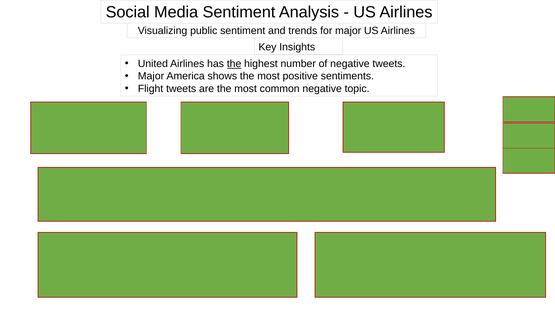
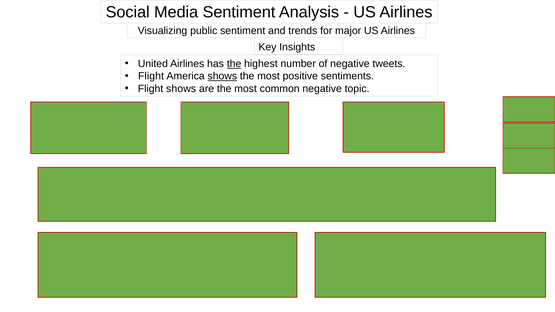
Major: Major -> Flight (151, 76)
shows underline: none -> present (222, 76)
Flight tweets: tweets -> shows (181, 89)
